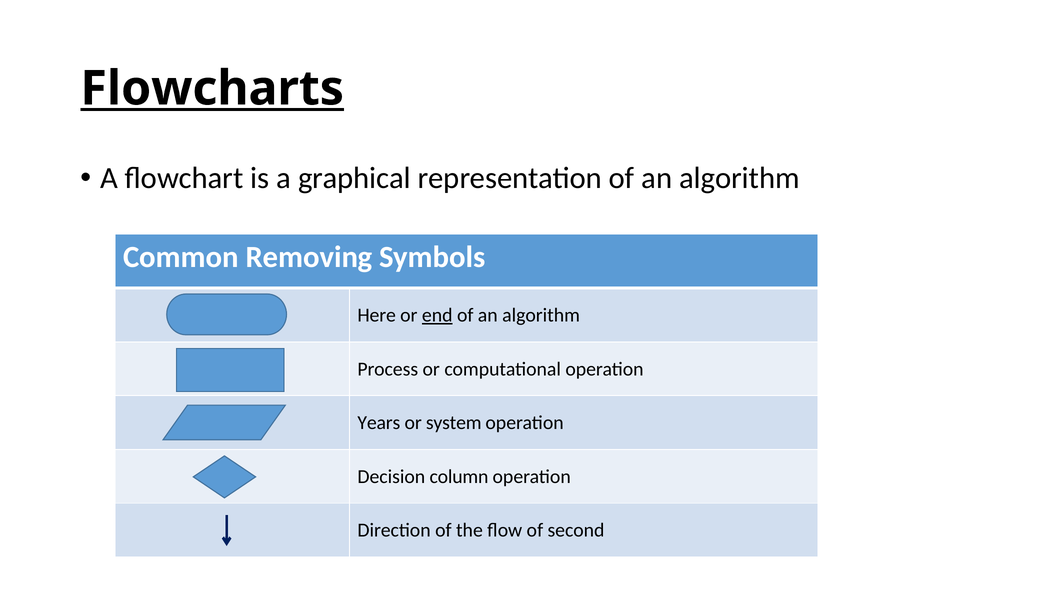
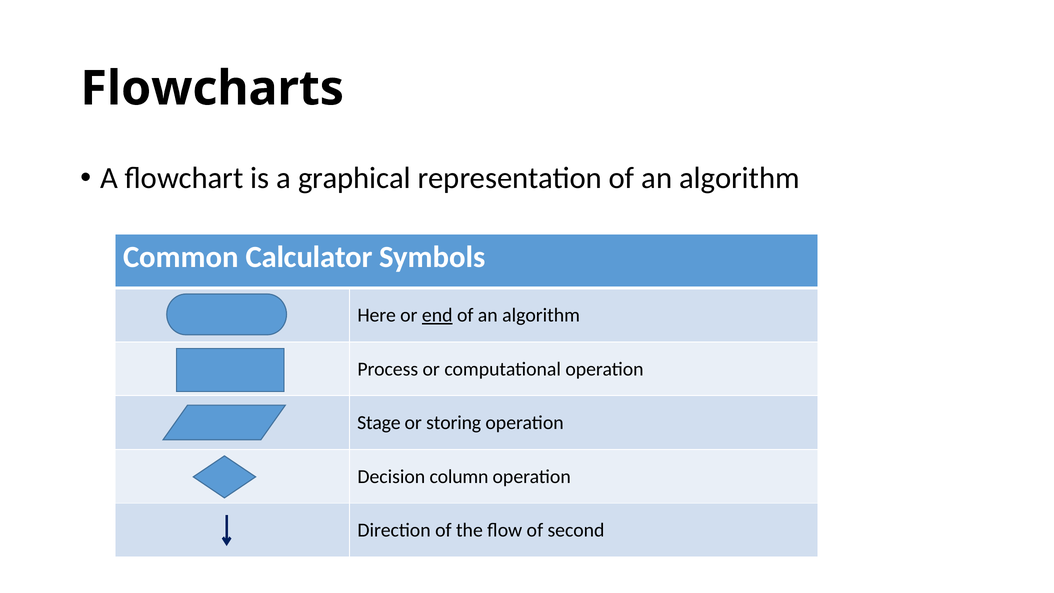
Flowcharts underline: present -> none (212, 89)
Removing: Removing -> Calculator (309, 257)
Years: Years -> Stage (379, 423)
system: system -> storing (454, 423)
